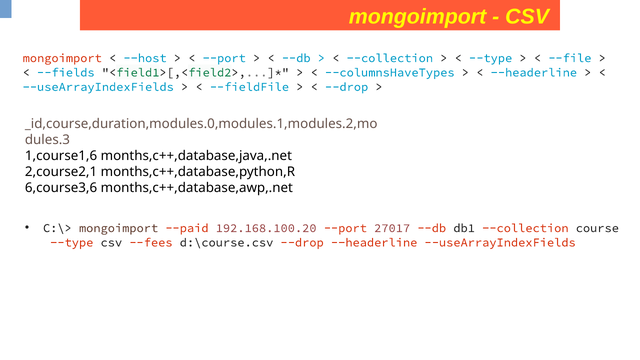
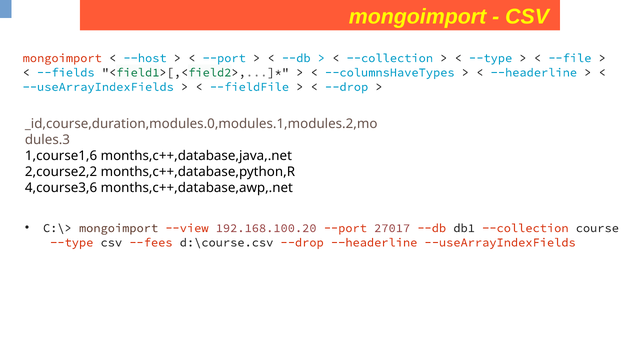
2,course2,1: 2,course2,1 -> 2,course2,2 (61, 172)
6,course3,6: 6,course3,6 -> 4,course3,6 (61, 188)
--paid: --paid -> --view (187, 228)
